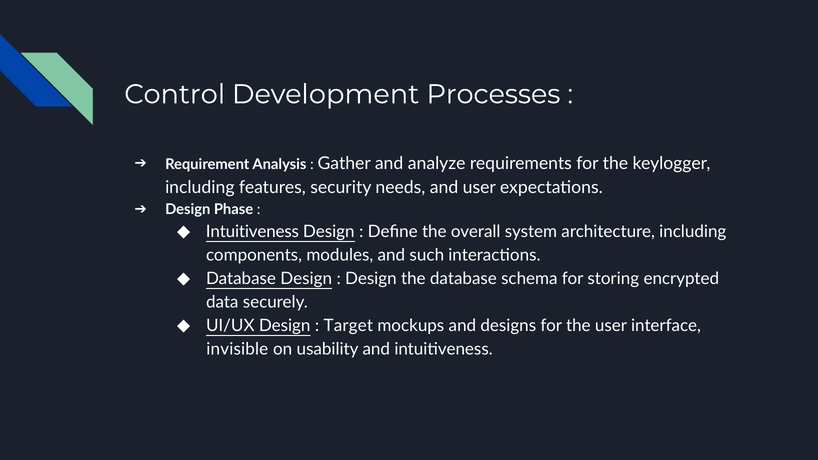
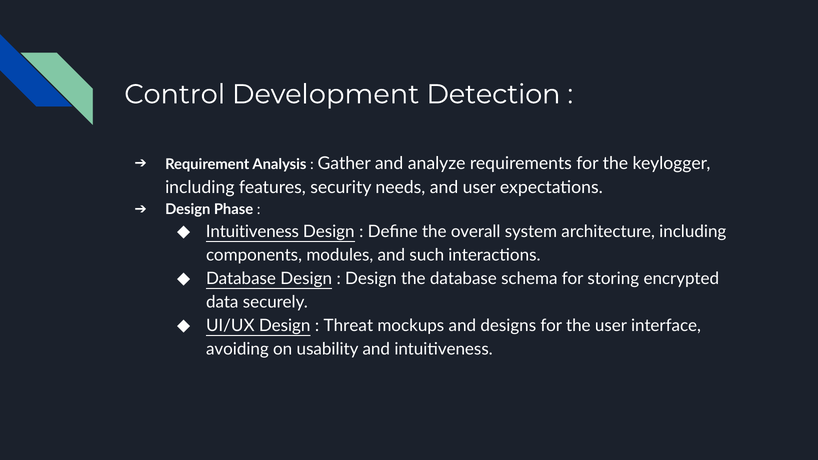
Processes: Processes -> Detection (493, 94)
Target: Target -> Threat (348, 326)
invisible: invisible -> avoiding (237, 349)
